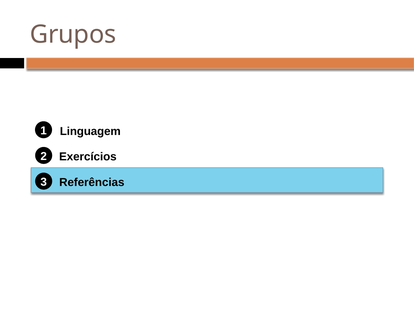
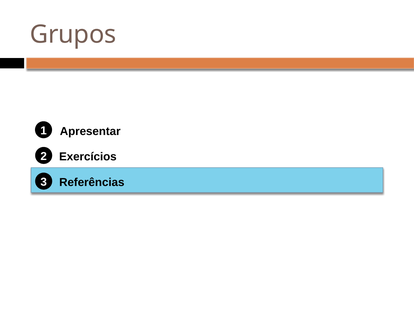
Linguagem: Linguagem -> Apresentar (90, 131)
